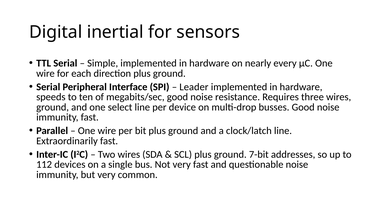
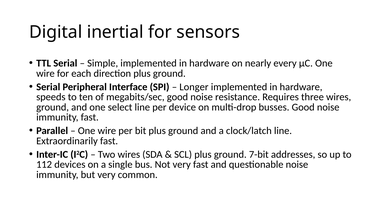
Leader: Leader -> Longer (194, 87)
